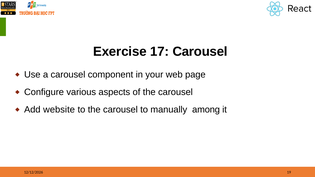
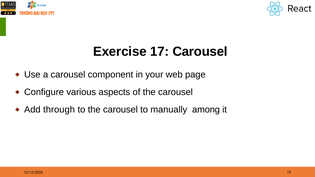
website: website -> through (59, 110)
